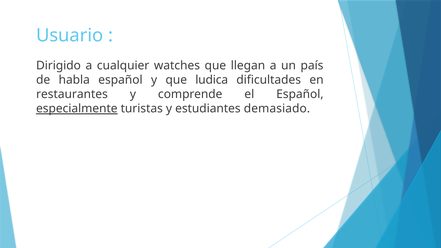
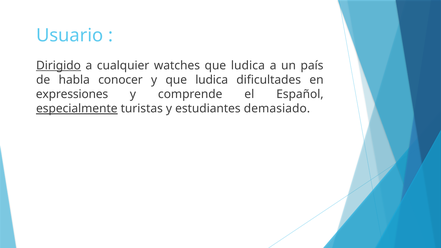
Dirigido underline: none -> present (58, 66)
llegan: llegan -> ludica (248, 66)
habla español: español -> conocer (120, 80)
restaurantes: restaurantes -> expressiones (72, 94)
